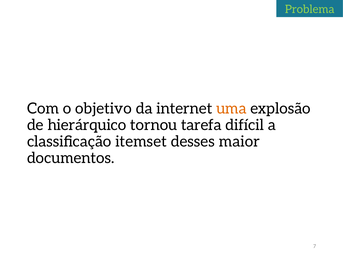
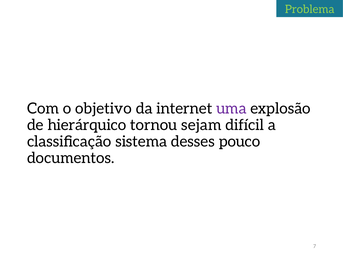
uma colour: orange -> purple (231, 108)
tarefa: tarefa -> sejam (201, 125)
itemset: itemset -> sistema (141, 141)
maior: maior -> pouco (239, 141)
